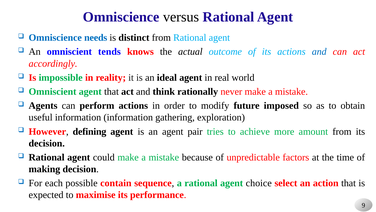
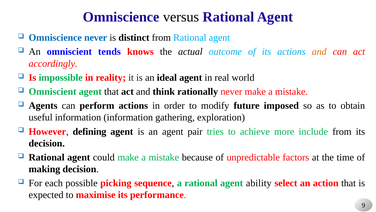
Omniscience needs: needs -> never (96, 38)
and colour: blue -> orange (319, 52)
amount: amount -> include (313, 131)
contain: contain -> picking (116, 183)
choice: choice -> ability (259, 183)
